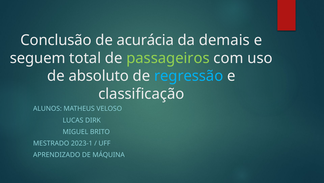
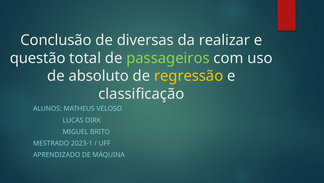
acurácia: acurácia -> diversas (145, 40)
demais: demais -> realizar (224, 40)
seguem: seguem -> questão (38, 58)
regressão colour: light blue -> yellow (189, 76)
